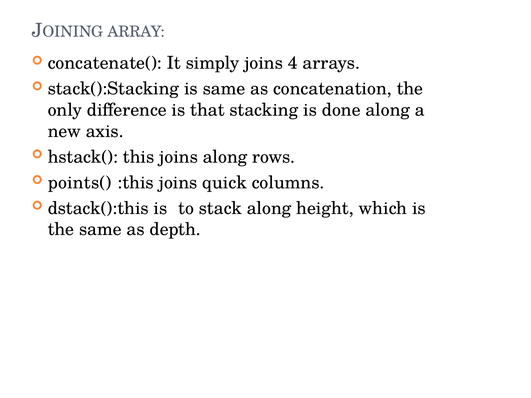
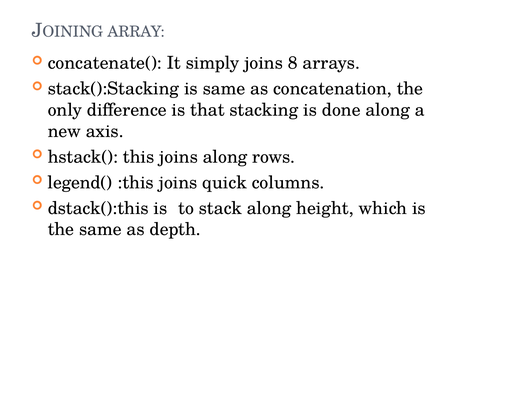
4: 4 -> 8 (293, 63)
points(: points( -> legend( (80, 183)
